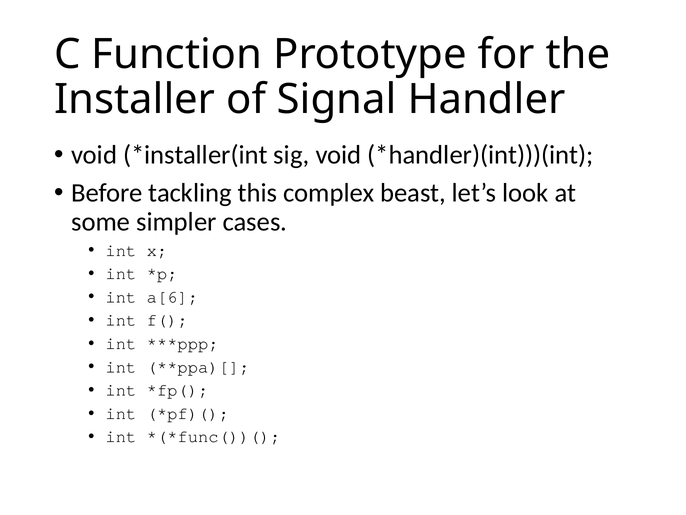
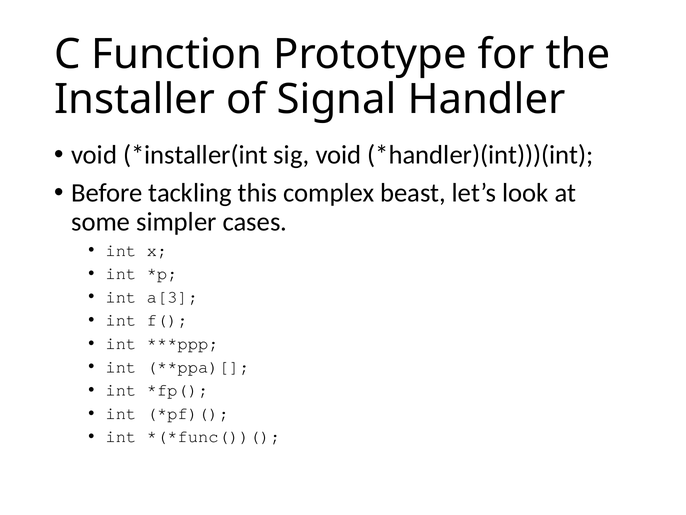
a[6: a[6 -> a[3 (172, 297)
